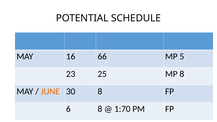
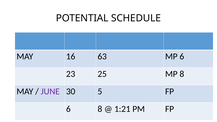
66: 66 -> 63 (102, 56)
MP 5: 5 -> 6 (182, 56)
JUNE colour: orange -> purple (50, 91)
30 8: 8 -> 5 (100, 91)
1:70: 1:70 -> 1:21 (122, 109)
